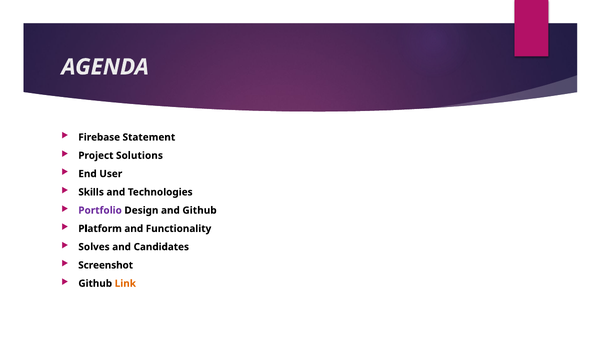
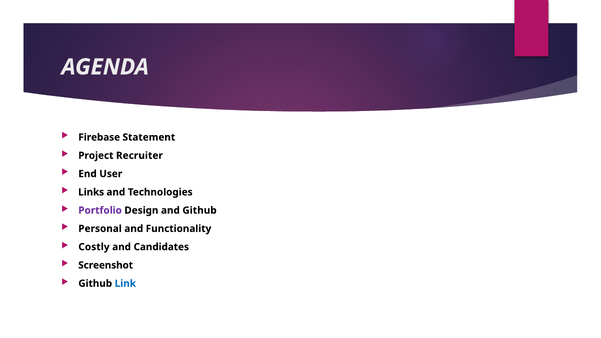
Solutions: Solutions -> Recruiter (139, 156)
Skills: Skills -> Links (91, 192)
Platform: Platform -> Personal (100, 229)
Solves: Solves -> Costly (94, 247)
Link colour: orange -> blue (125, 284)
